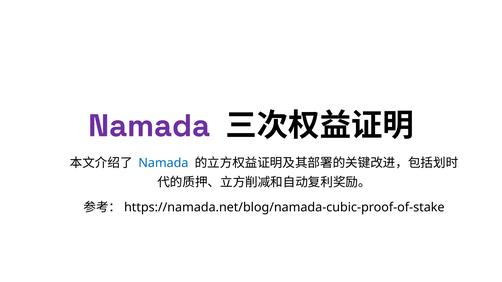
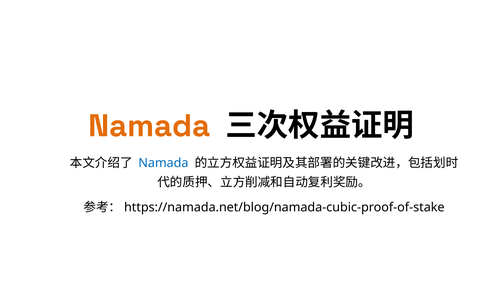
Namada colour: purple -> orange (149, 126)
